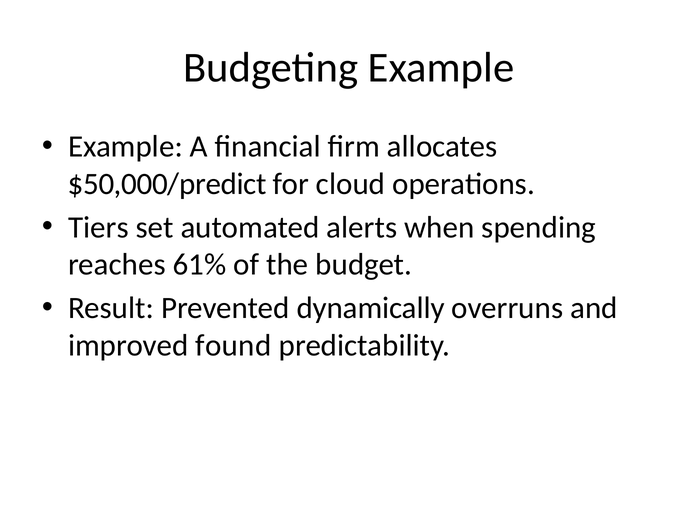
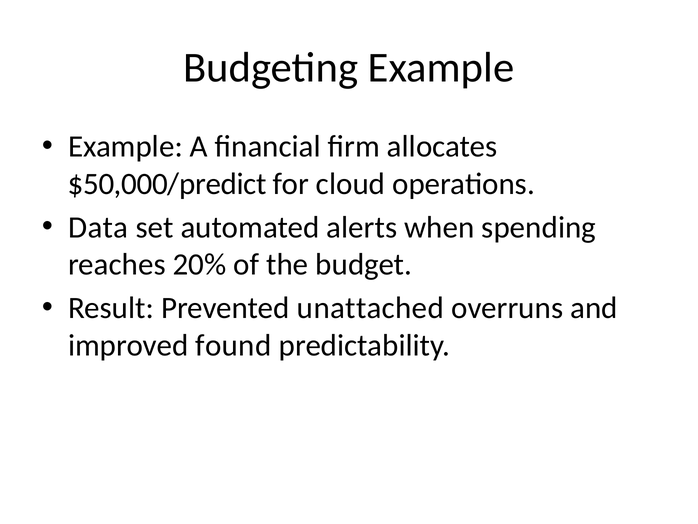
Tiers: Tiers -> Data (98, 227)
61%: 61% -> 20% (200, 264)
dynamically: dynamically -> unattached (370, 308)
